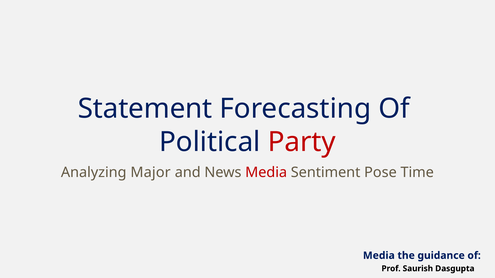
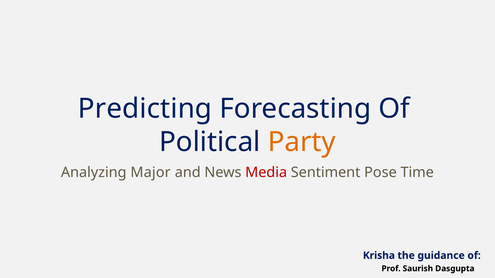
Statement: Statement -> Predicting (145, 109)
Party colour: red -> orange (302, 142)
Media: Media -> Krisha (379, 256)
